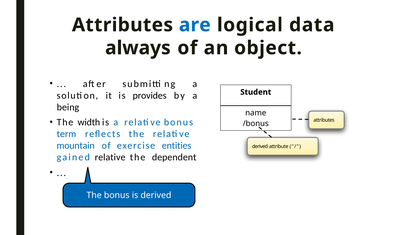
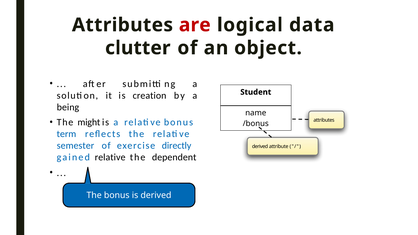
are colour: blue -> red (195, 25)
always: always -> clutter (138, 48)
provides: provides -> creation (150, 96)
width: width -> might (89, 122)
mountain: mountain -> semester (76, 146)
entities: entities -> directly (177, 146)
